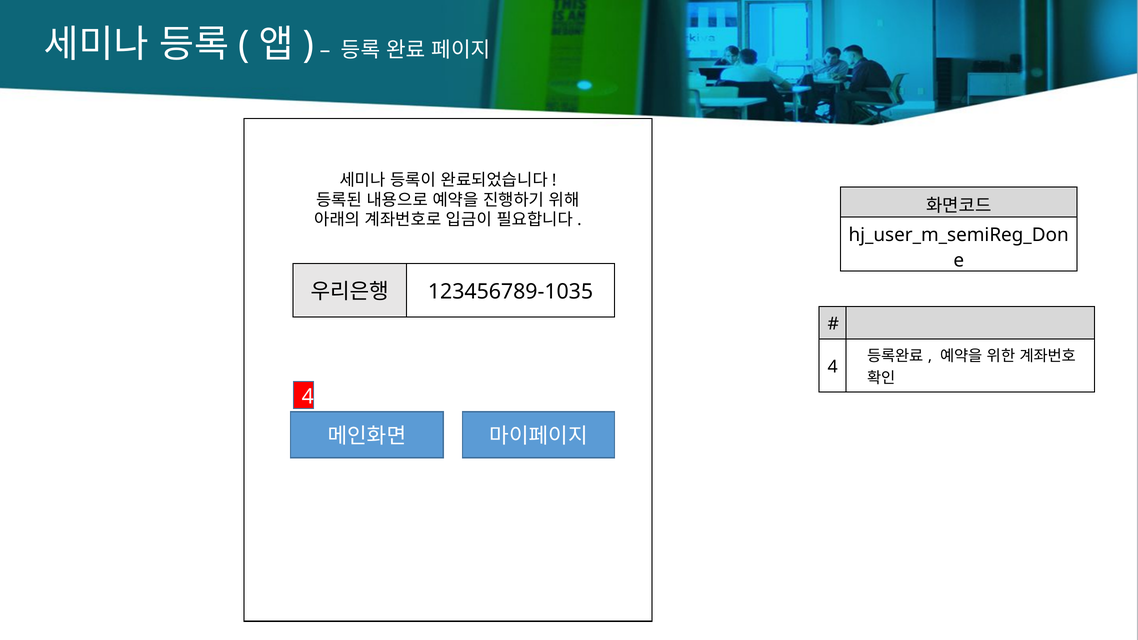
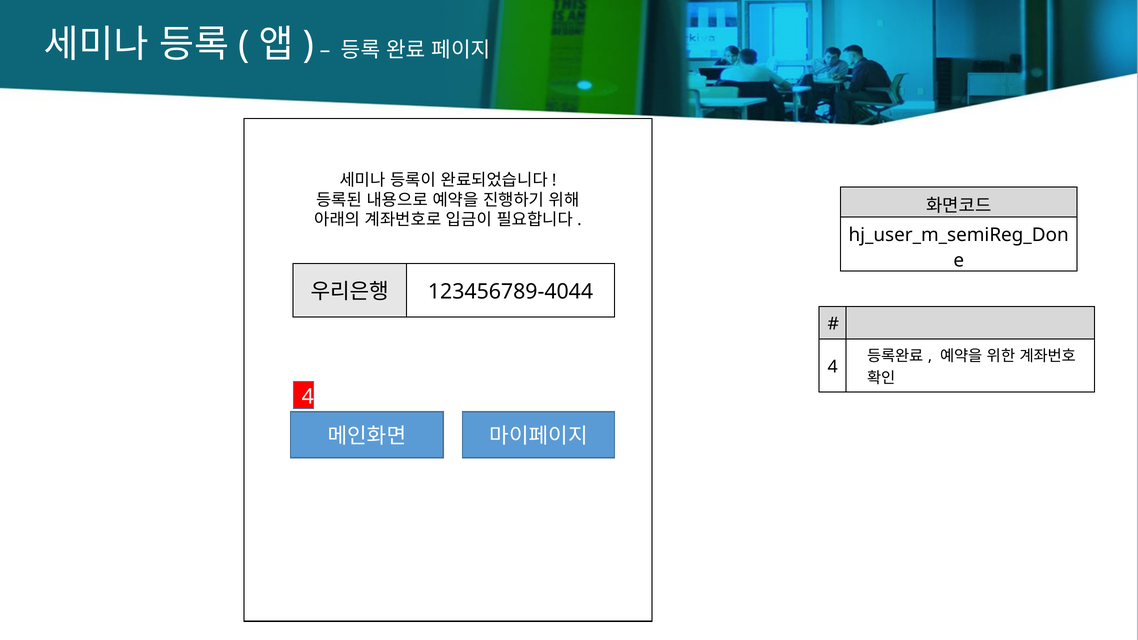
123456789-1035: 123456789-1035 -> 123456789-4044 (511, 292)
